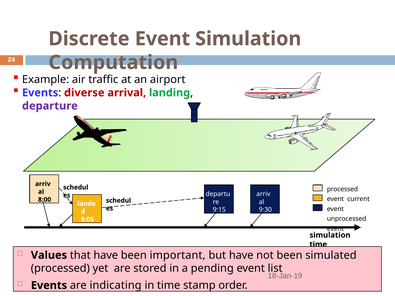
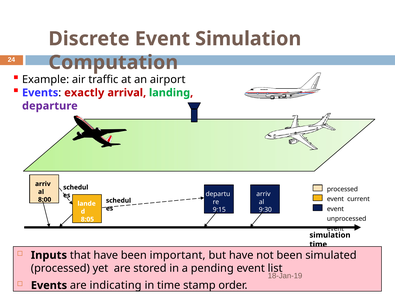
diverse: diverse -> exactly (84, 93)
Values: Values -> Inputs (49, 255)
